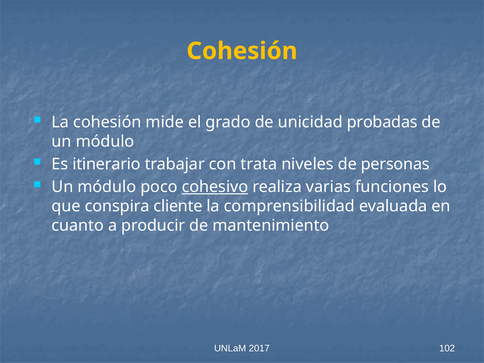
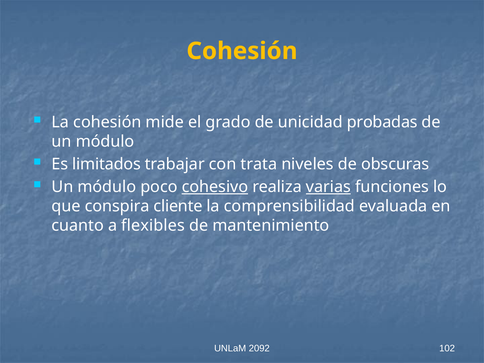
itinerario: itinerario -> limitados (107, 164)
personas: personas -> obscuras (395, 164)
varias underline: none -> present (328, 187)
producir: producir -> flexibles (153, 226)
2017: 2017 -> 2092 (259, 348)
